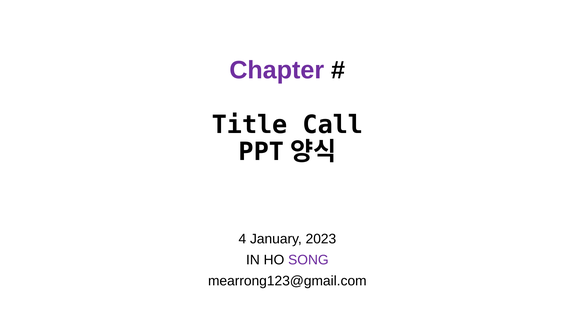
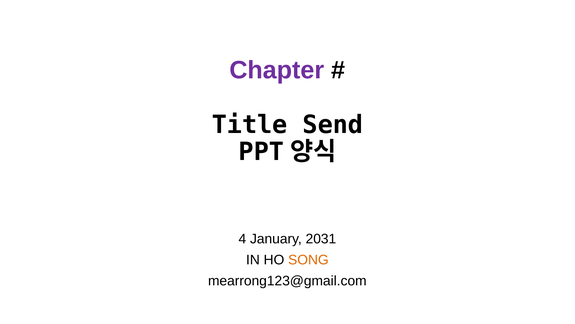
Call: Call -> Send (333, 125)
2023: 2023 -> 2031 (321, 239)
SONG colour: purple -> orange (308, 260)
